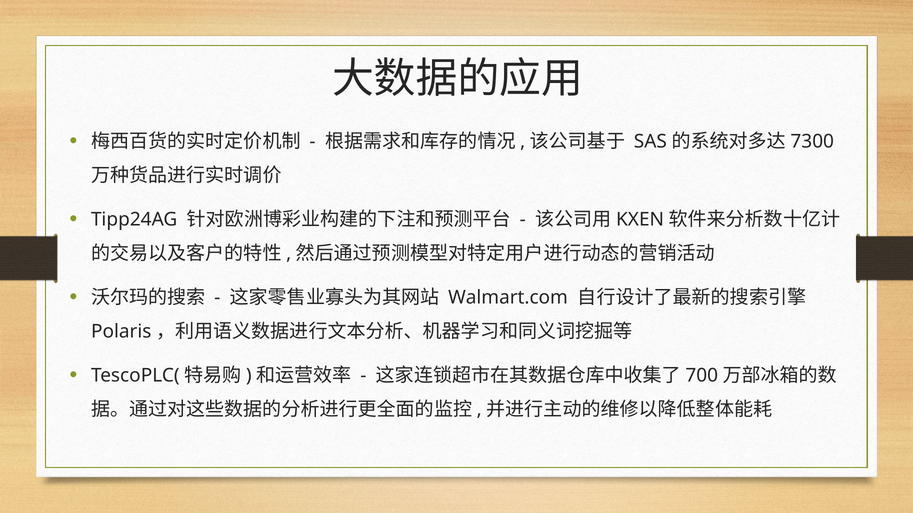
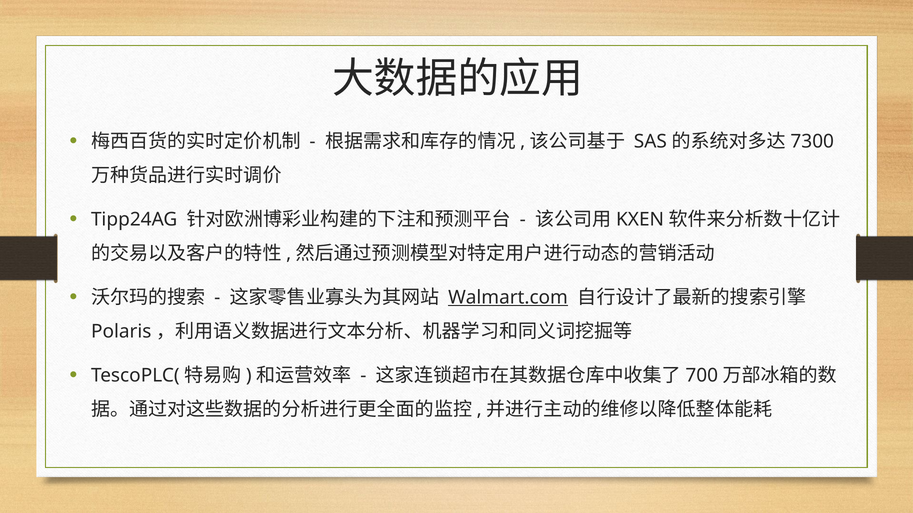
Walmart.com underline: none -> present (508, 298)
